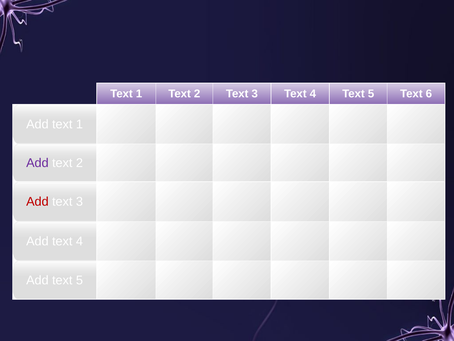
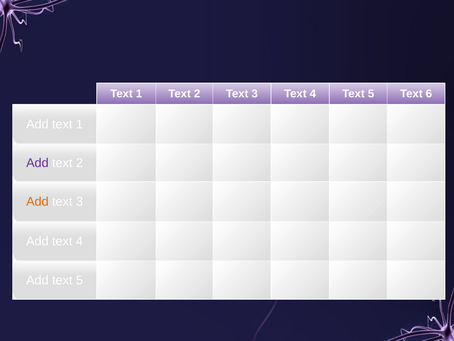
Add colour: red -> orange (37, 202)
